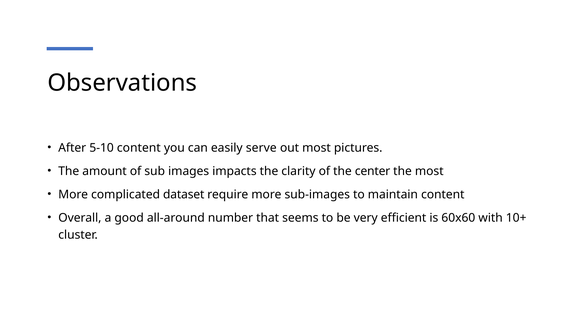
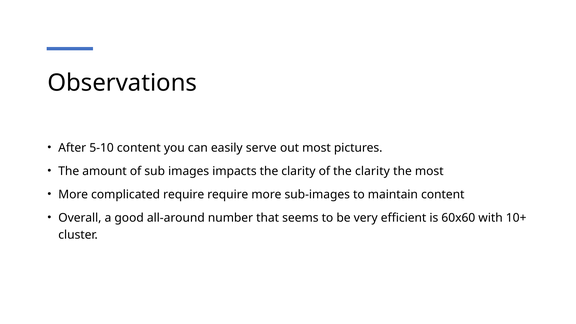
of the center: center -> clarity (372, 171)
complicated dataset: dataset -> require (184, 194)
